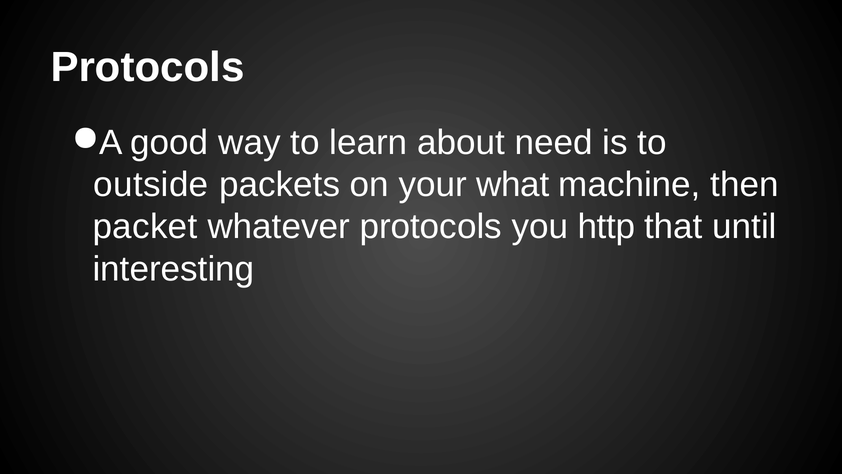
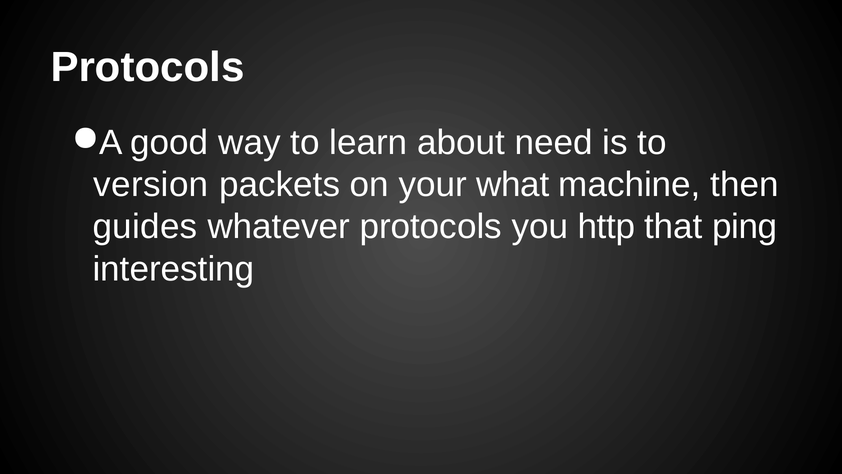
outside: outside -> version (151, 185)
packet: packet -> guides (145, 227)
until: until -> ping (745, 227)
